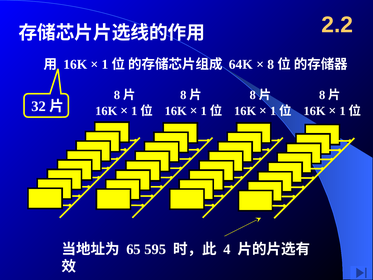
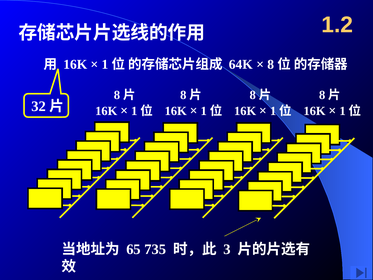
2.2: 2.2 -> 1.2 (337, 25)
595: 595 -> 735 (155, 249)
4: 4 -> 3 (227, 249)
